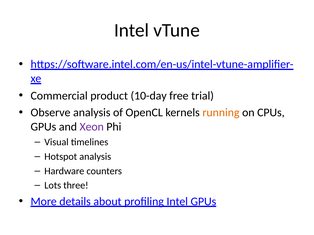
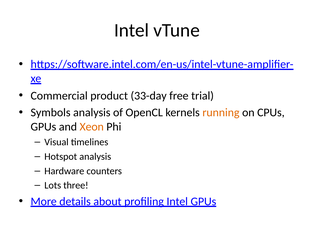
10-day: 10-day -> 33-day (149, 96)
Observe: Observe -> Symbols (51, 113)
Xeon colour: purple -> orange (92, 127)
